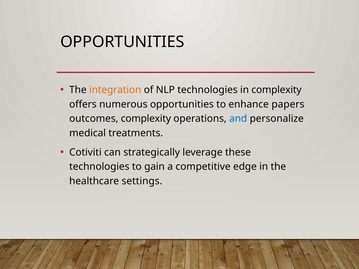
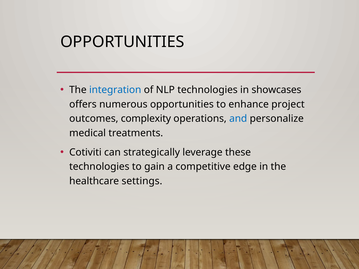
integration colour: orange -> blue (115, 90)
in complexity: complexity -> showcases (276, 90)
papers: papers -> project (288, 104)
